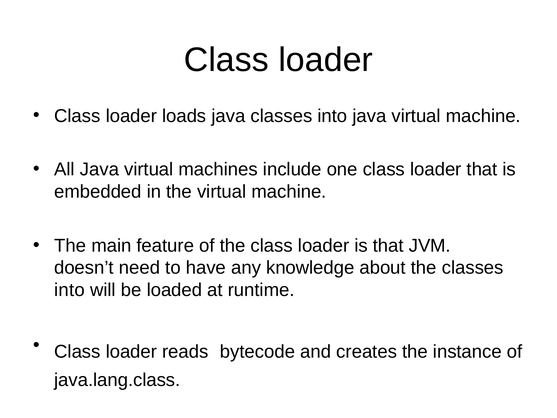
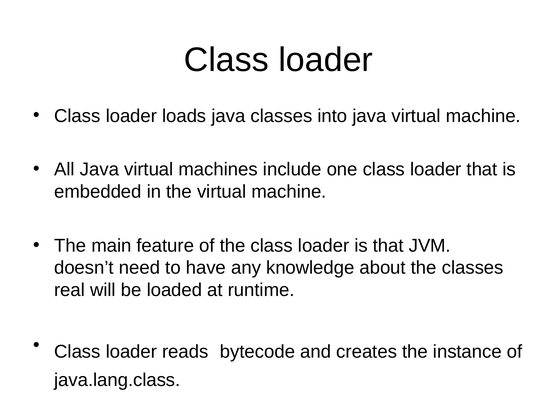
into: into -> real (70, 290)
